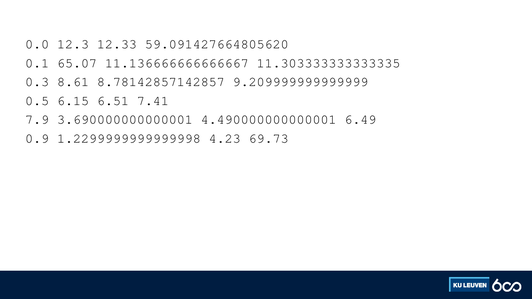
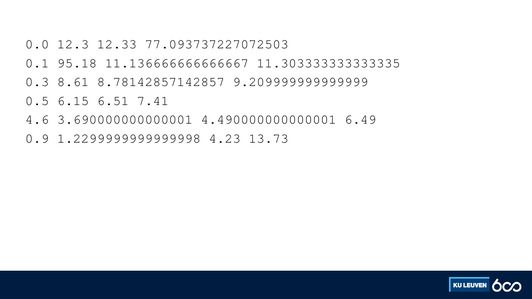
59.091427664805620: 59.091427664805620 -> 77.093737227072503 (217, 44)
65.07: 65.07 -> 95.18 (77, 63)
7.9: 7.9 -> 4.6 (37, 120)
69.73: 69.73 -> 13.73 (269, 138)
